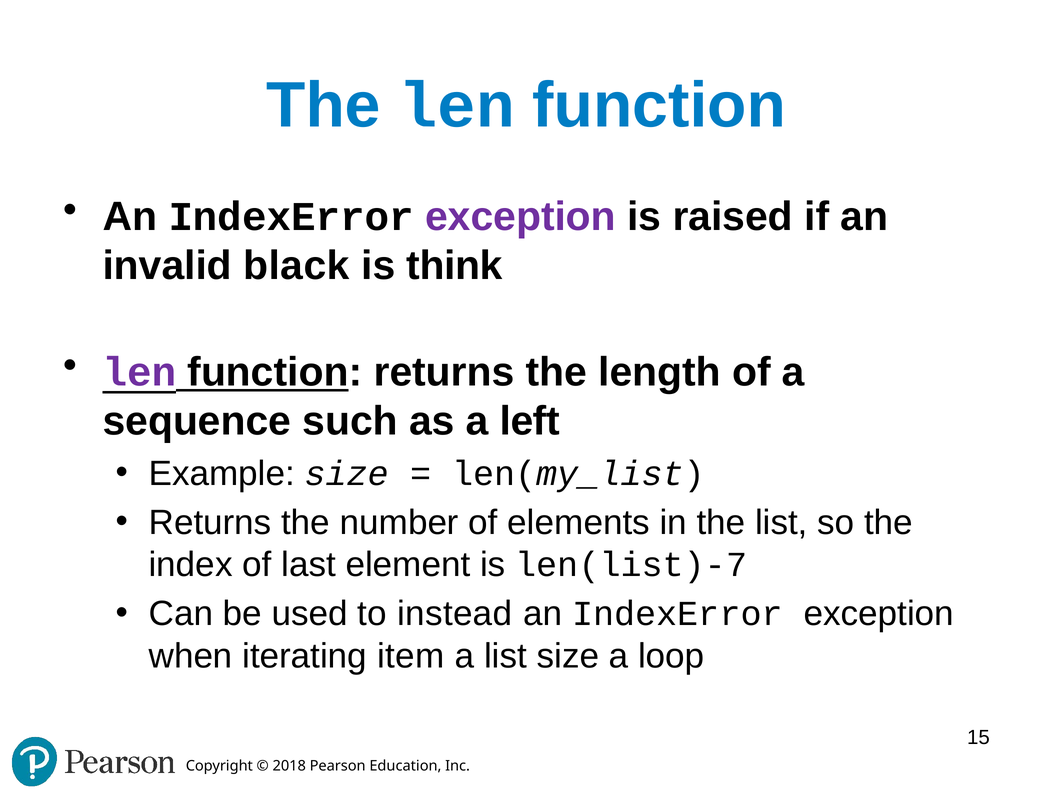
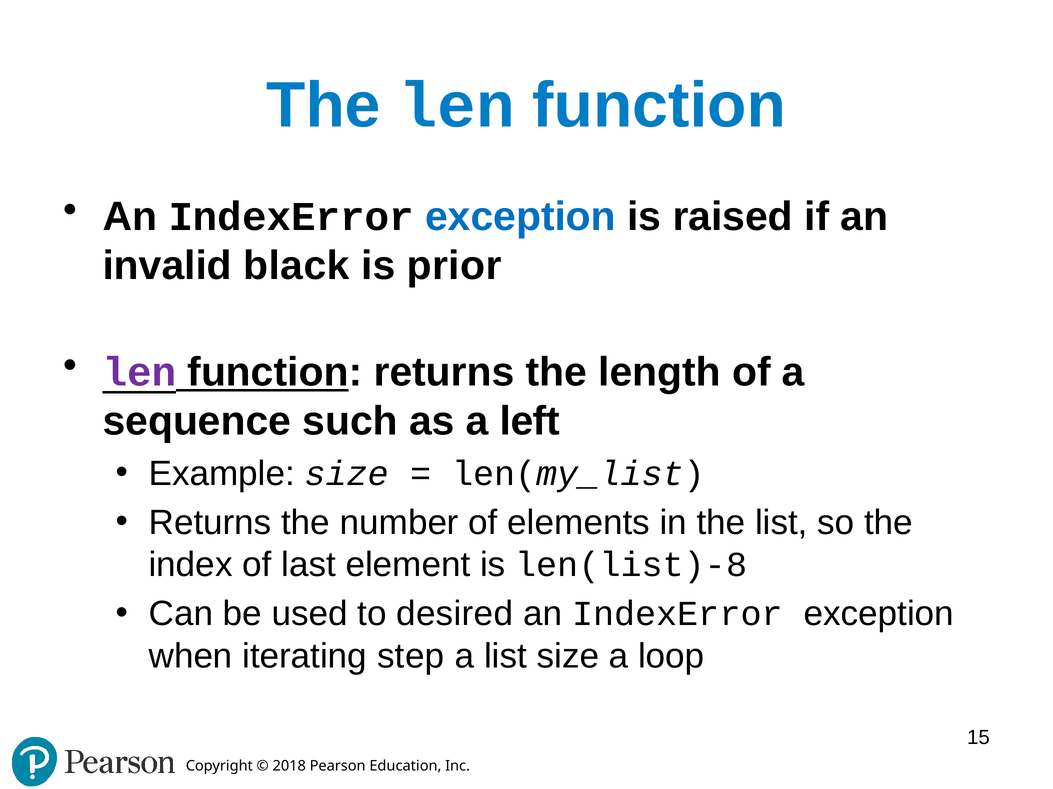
exception colour: purple -> blue (521, 217)
think: think -> prior (454, 266)
len(list)-7: len(list)-7 -> len(list)-8 (631, 565)
instead: instead -> desired (455, 614)
item: item -> step (411, 657)
